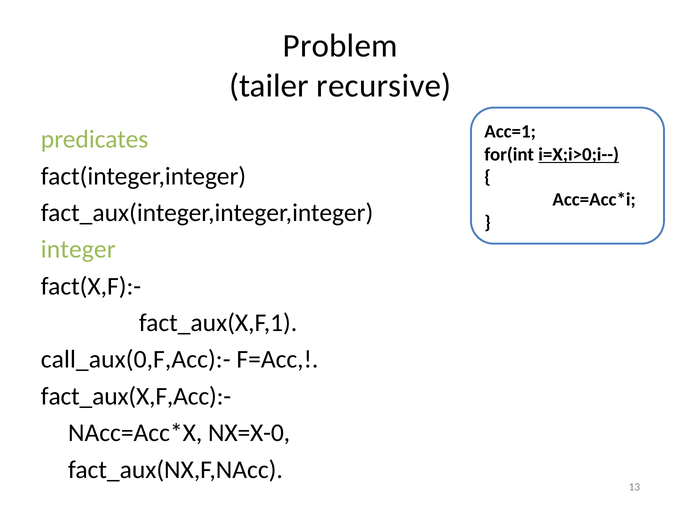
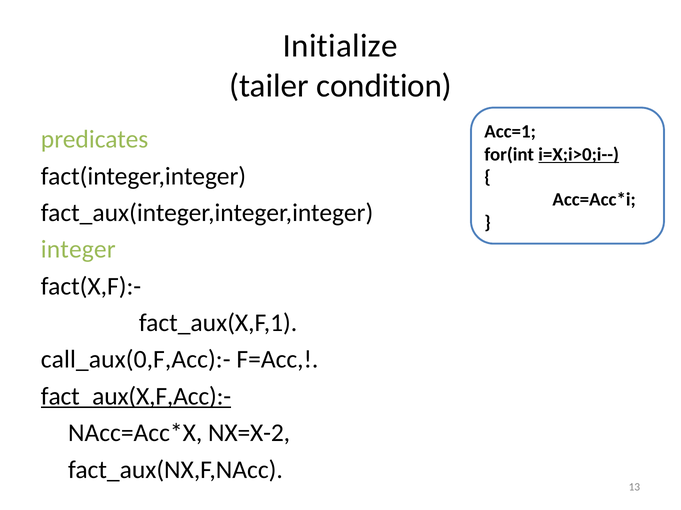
Problem: Problem -> Initialize (340, 46)
recursive: recursive -> condition (384, 86)
fact_aux(X,F,Acc):- underline: none -> present (136, 397)
NX=X-0: NX=X-0 -> NX=X-2 (249, 434)
